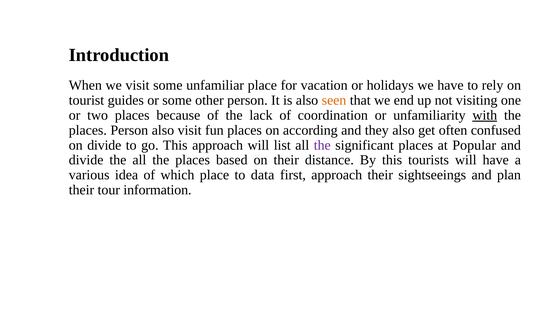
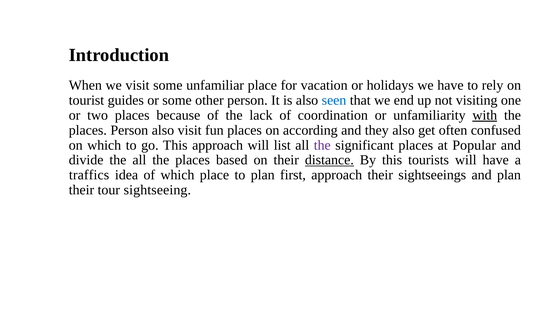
seen colour: orange -> blue (334, 100)
on divide: divide -> which (104, 145)
distance underline: none -> present (329, 160)
various: various -> traffics (89, 175)
to data: data -> plan (263, 175)
information: information -> sightseeing (157, 190)
